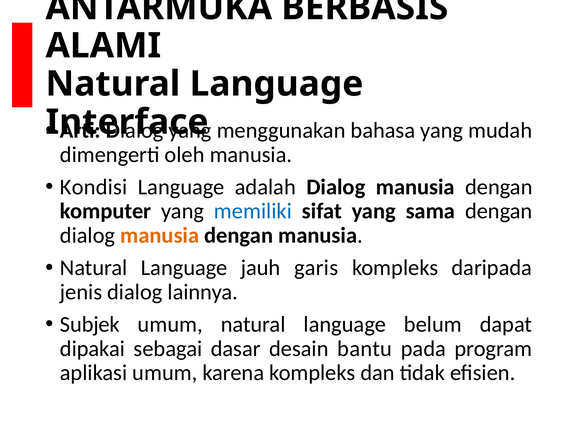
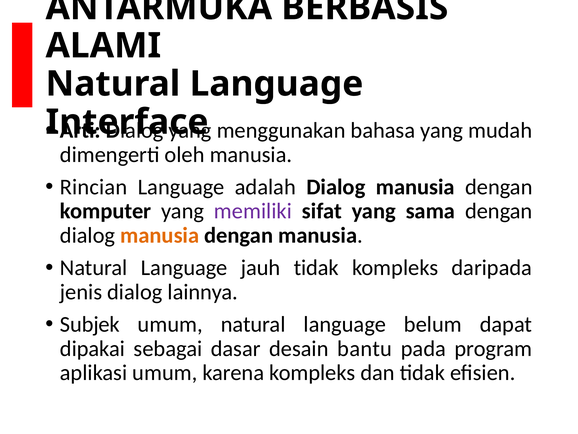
Kondisi: Kondisi -> Rincian (94, 187)
memiliki colour: blue -> purple (253, 211)
jauh garis: garis -> tidak (316, 267)
